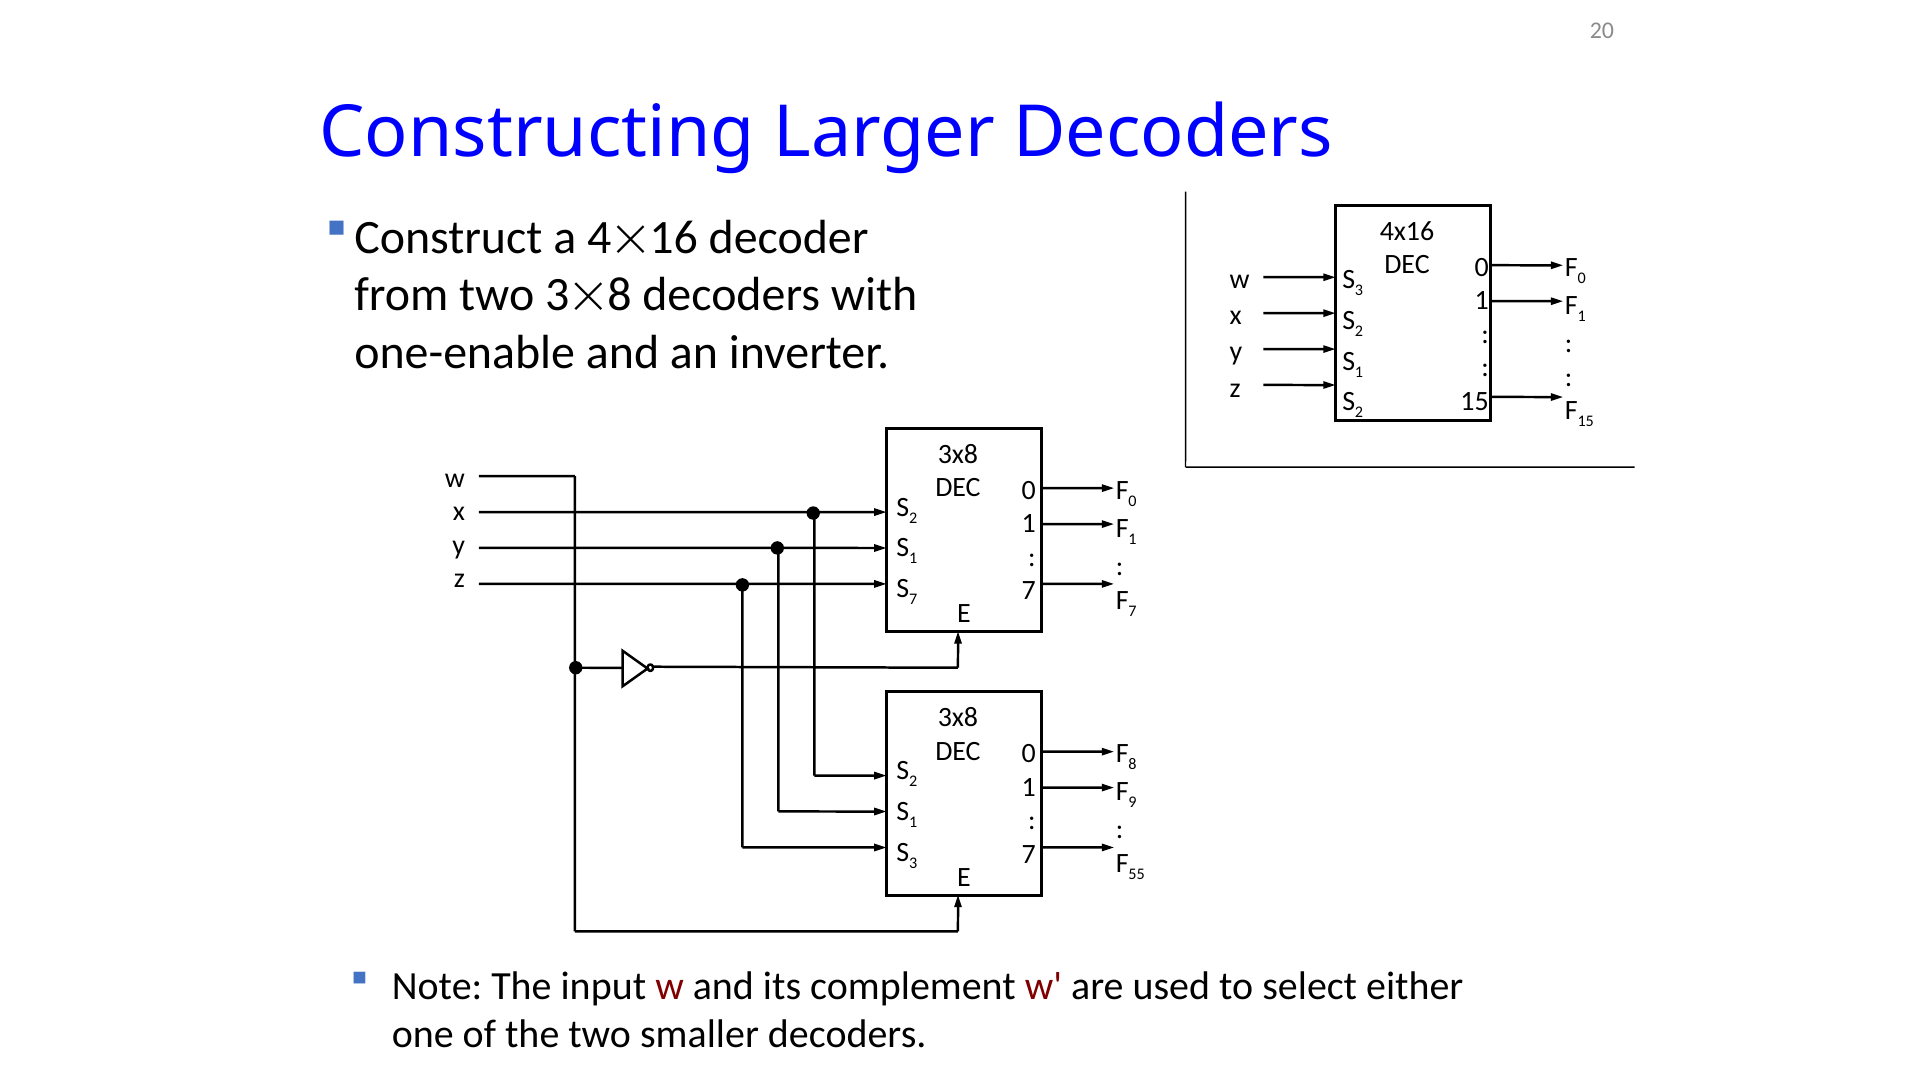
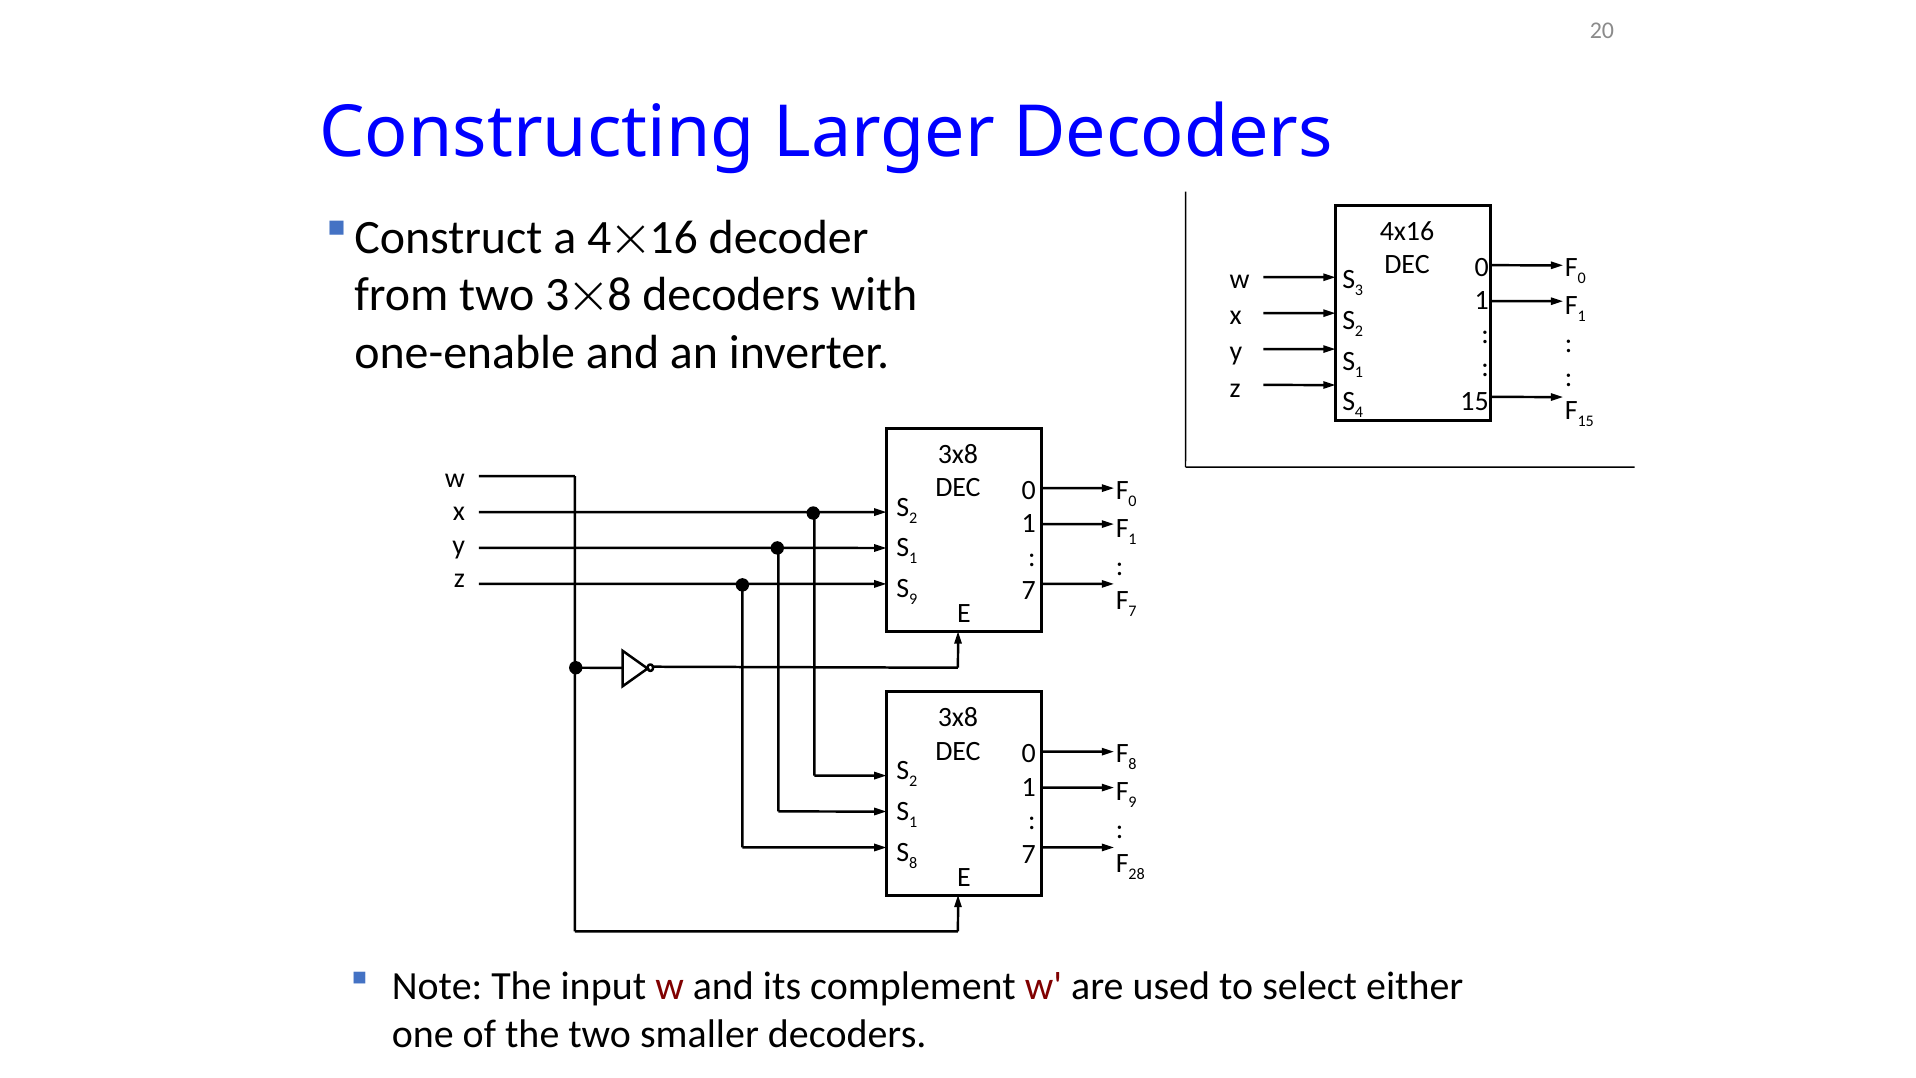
2: 2 -> 4 (1359, 413)
7: 7 -> 9 (913, 599)
3: 3 -> 8 (913, 863)
55: 55 -> 28 (1137, 874)
